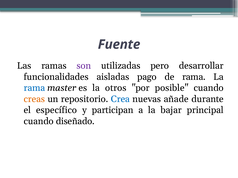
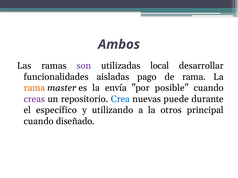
Fuente: Fuente -> Ambos (119, 45)
pero: pero -> local (160, 66)
rama colour: blue -> orange (34, 88)
otros: otros -> envía (116, 88)
creas colour: orange -> purple (34, 99)
añade: añade -> puede (176, 99)
participan: participan -> utilizando (113, 110)
bajar: bajar -> otros (171, 110)
